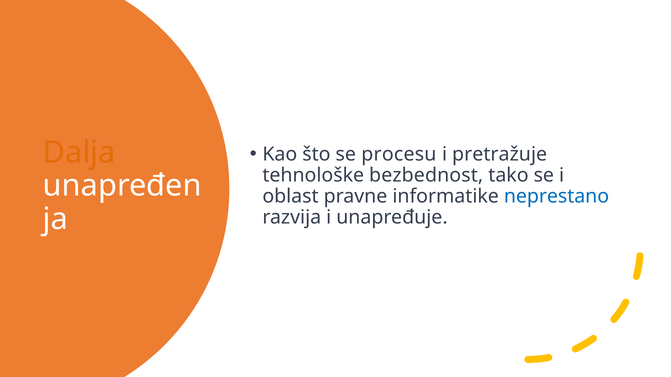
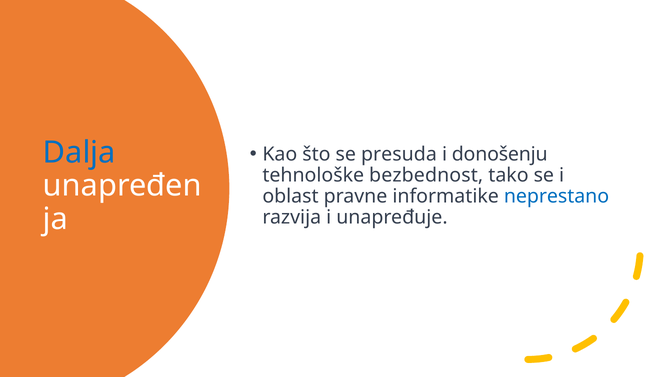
Dalja colour: orange -> blue (79, 153)
procesu: procesu -> presuda (399, 154)
pretražuje: pretražuje -> donošenju (500, 154)
